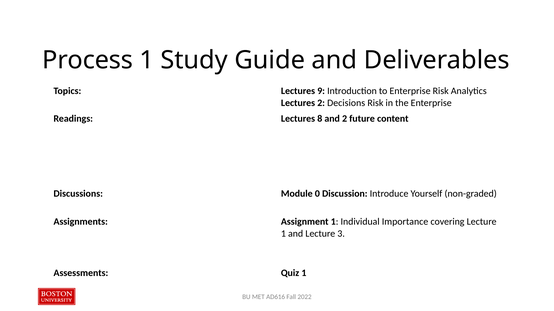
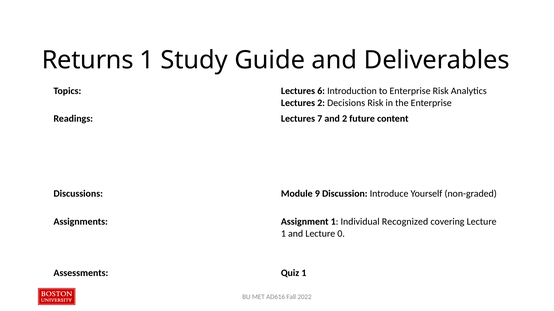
Process: Process -> Returns (88, 60)
9: 9 -> 6 (321, 91)
8: 8 -> 7 (320, 119)
0: 0 -> 9 (317, 194)
Importance: Importance -> Recognized (405, 222)
3: 3 -> 0 (341, 234)
